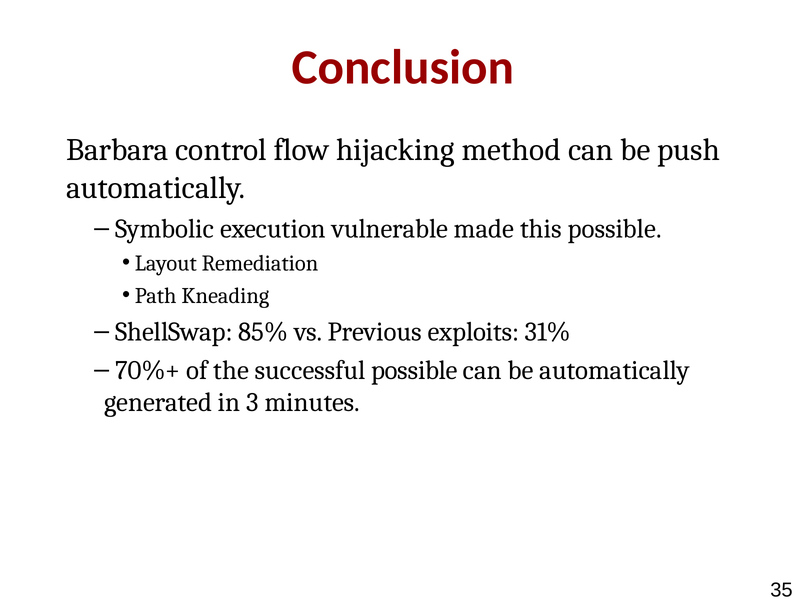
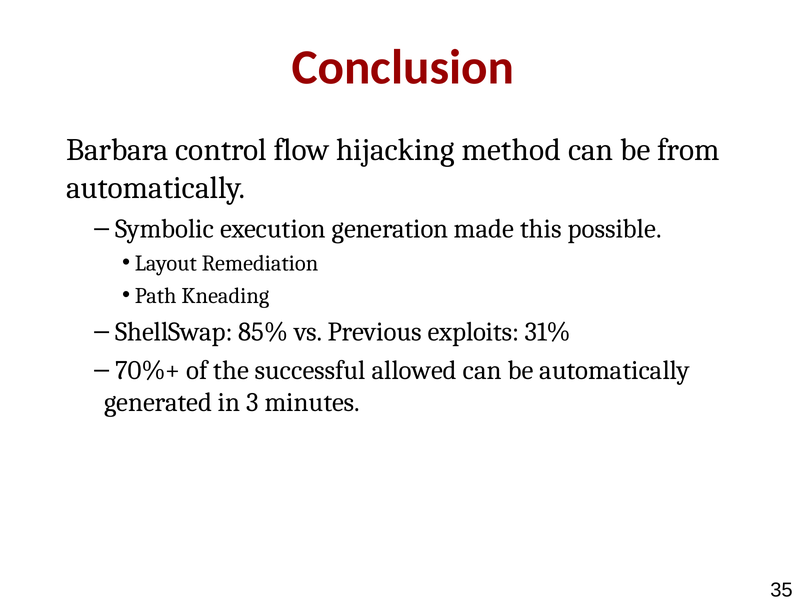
push: push -> from (689, 150)
vulnerable: vulnerable -> generation (390, 229)
successful possible: possible -> allowed (414, 370)
